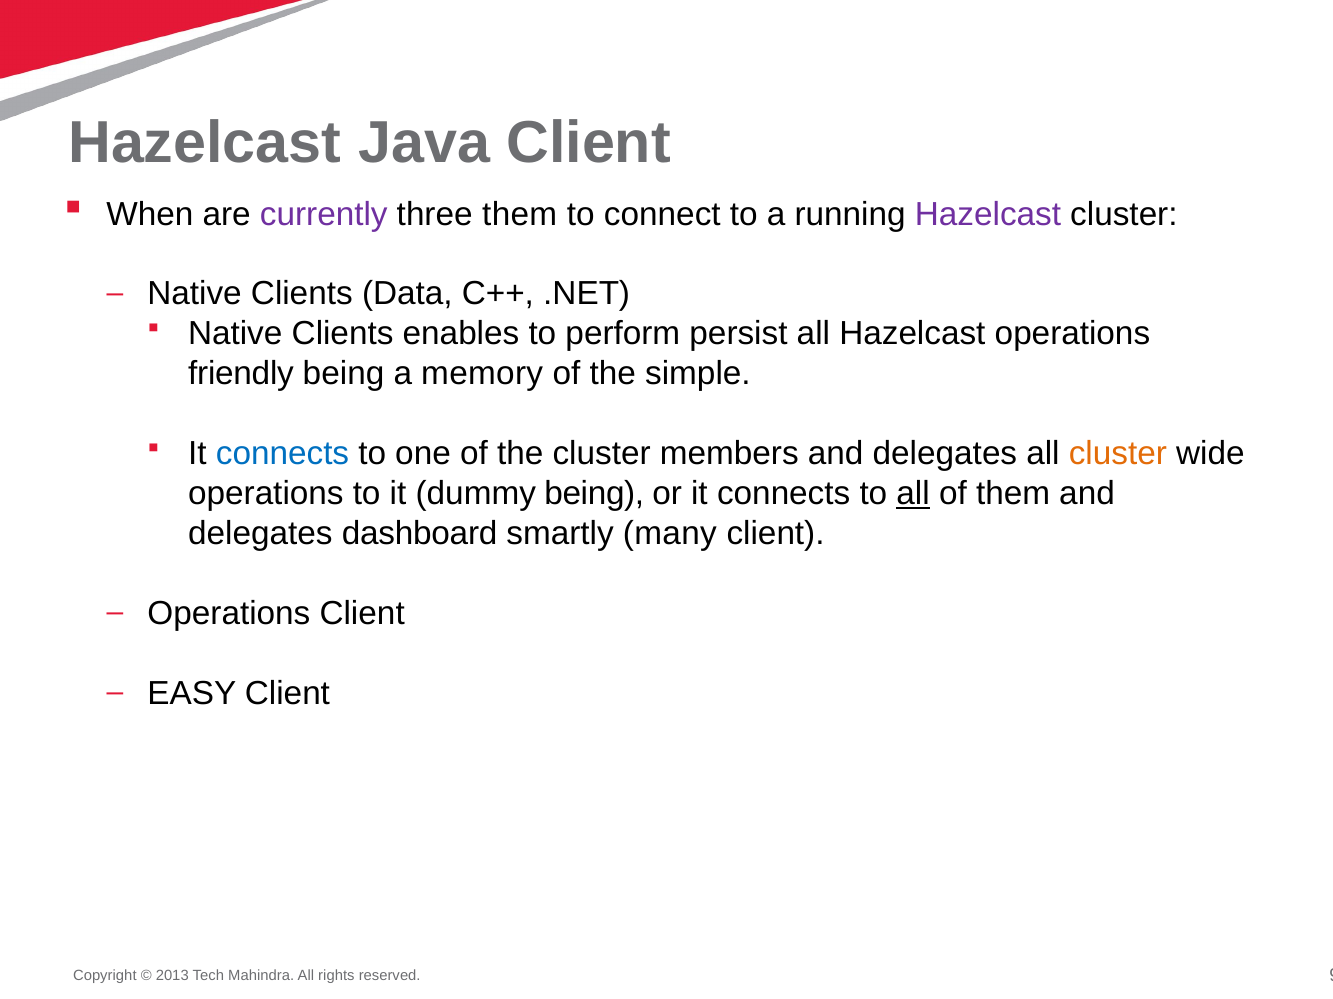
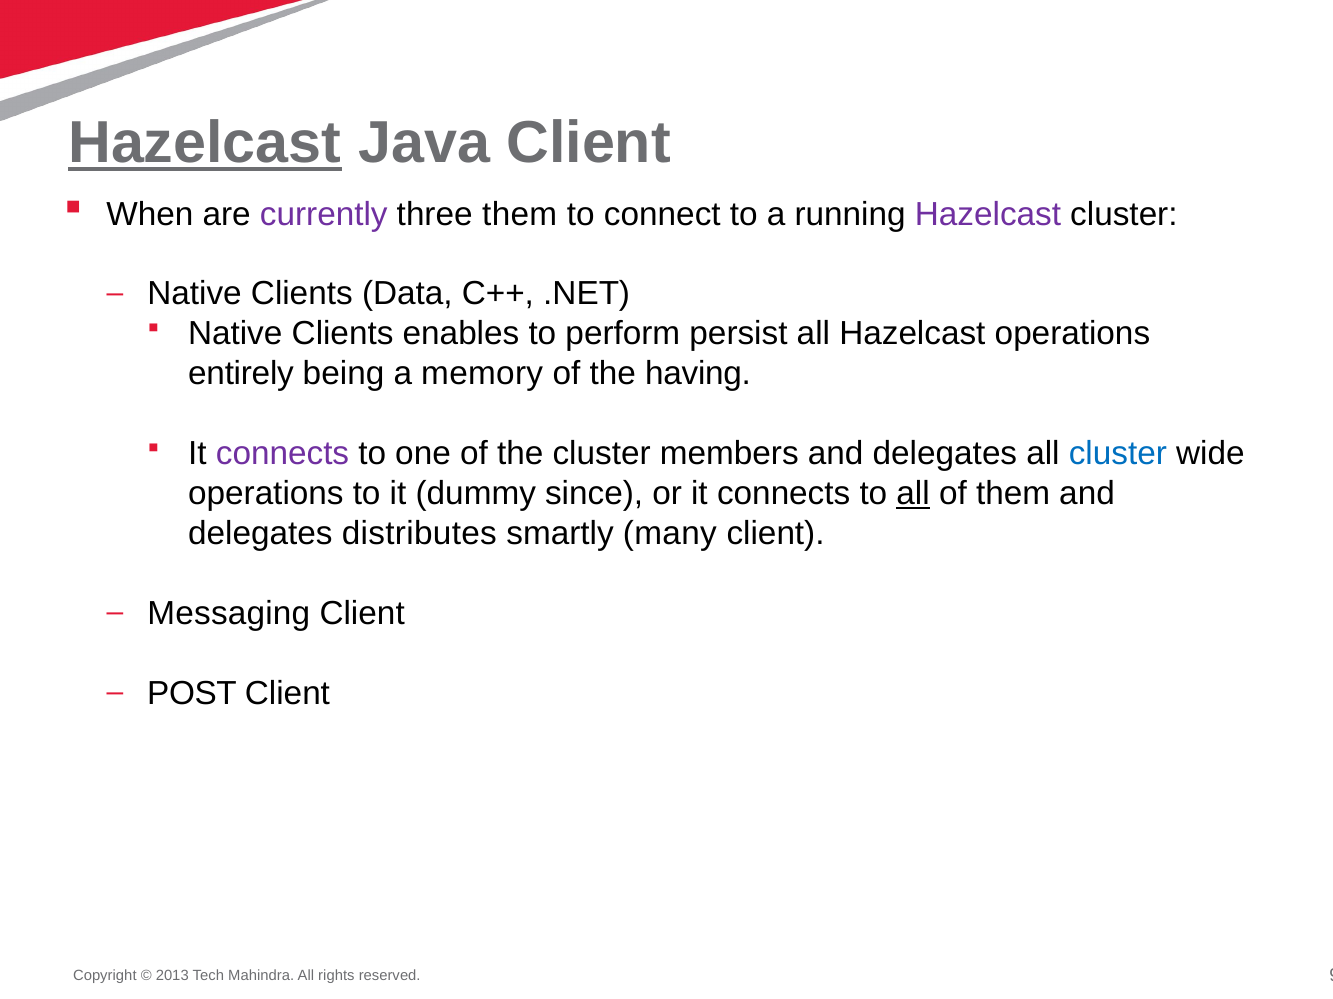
Hazelcast underline: none -> present (205, 143)
friendly: friendly -> entirely (241, 374)
simple: simple -> having (698, 374)
connects colour: blue -> purple (283, 454)
cluster colour: orange -> blue (1118, 454)
dummy being: being -> since (594, 494)
dashboard: dashboard -> distributes (419, 534)
Operations: Operations -> Messaging (229, 614)
EASY: EASY -> POST (192, 694)
